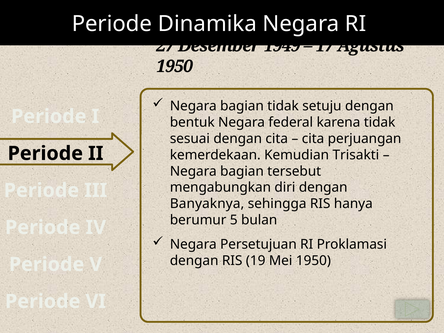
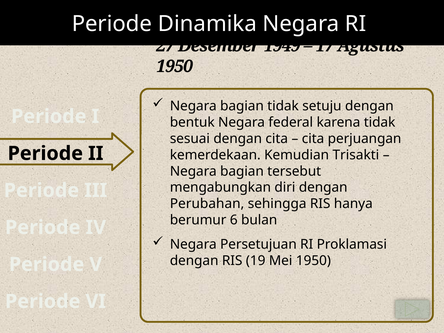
Banyaknya: Banyaknya -> Perubahan (207, 204)
5: 5 -> 6 (234, 220)
